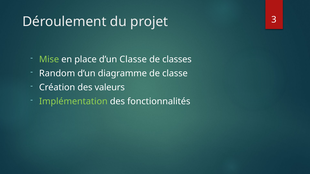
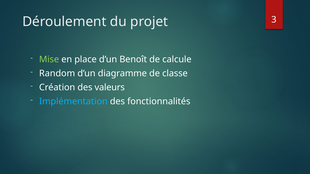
d’un Classe: Classe -> Benoît (133, 59)
classes: classes -> calcule (177, 59)
Implémentation colour: light green -> light blue (73, 102)
